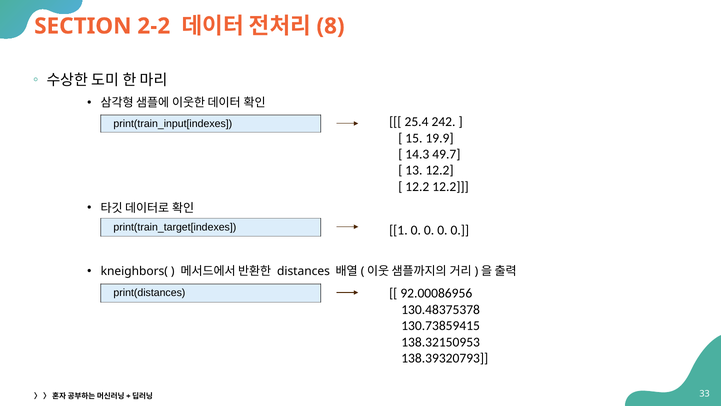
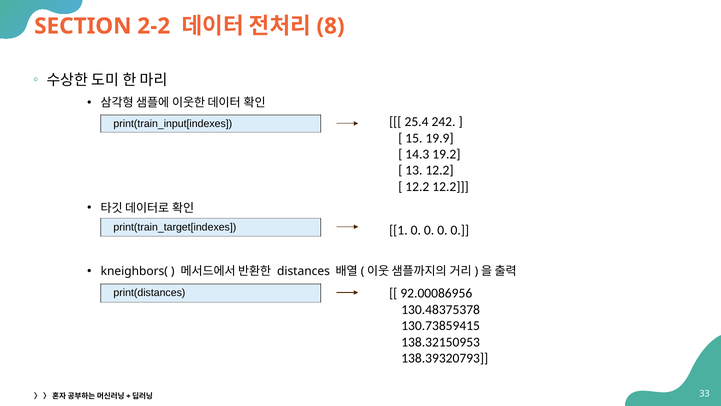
49.7: 49.7 -> 19.2 (446, 154)
